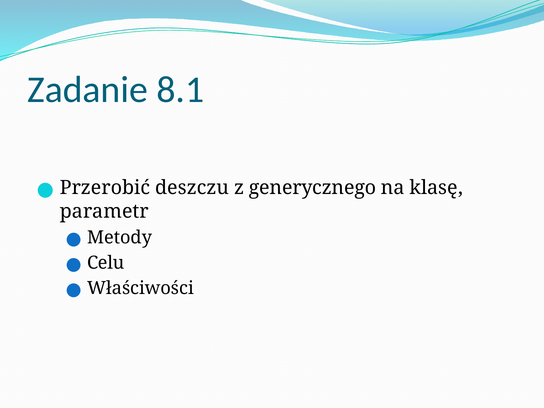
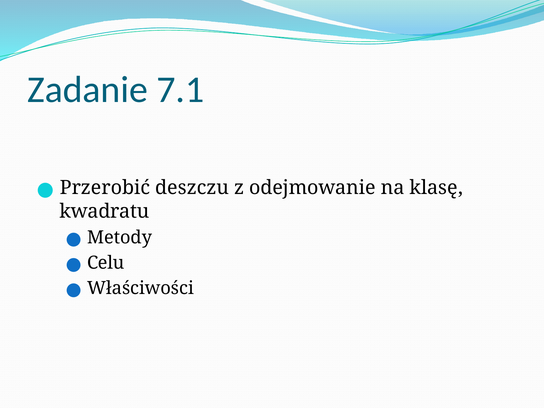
8.1: 8.1 -> 7.1 (180, 90)
generycznego: generycznego -> odejmowanie (312, 188)
parametr: parametr -> kwadratu (104, 211)
